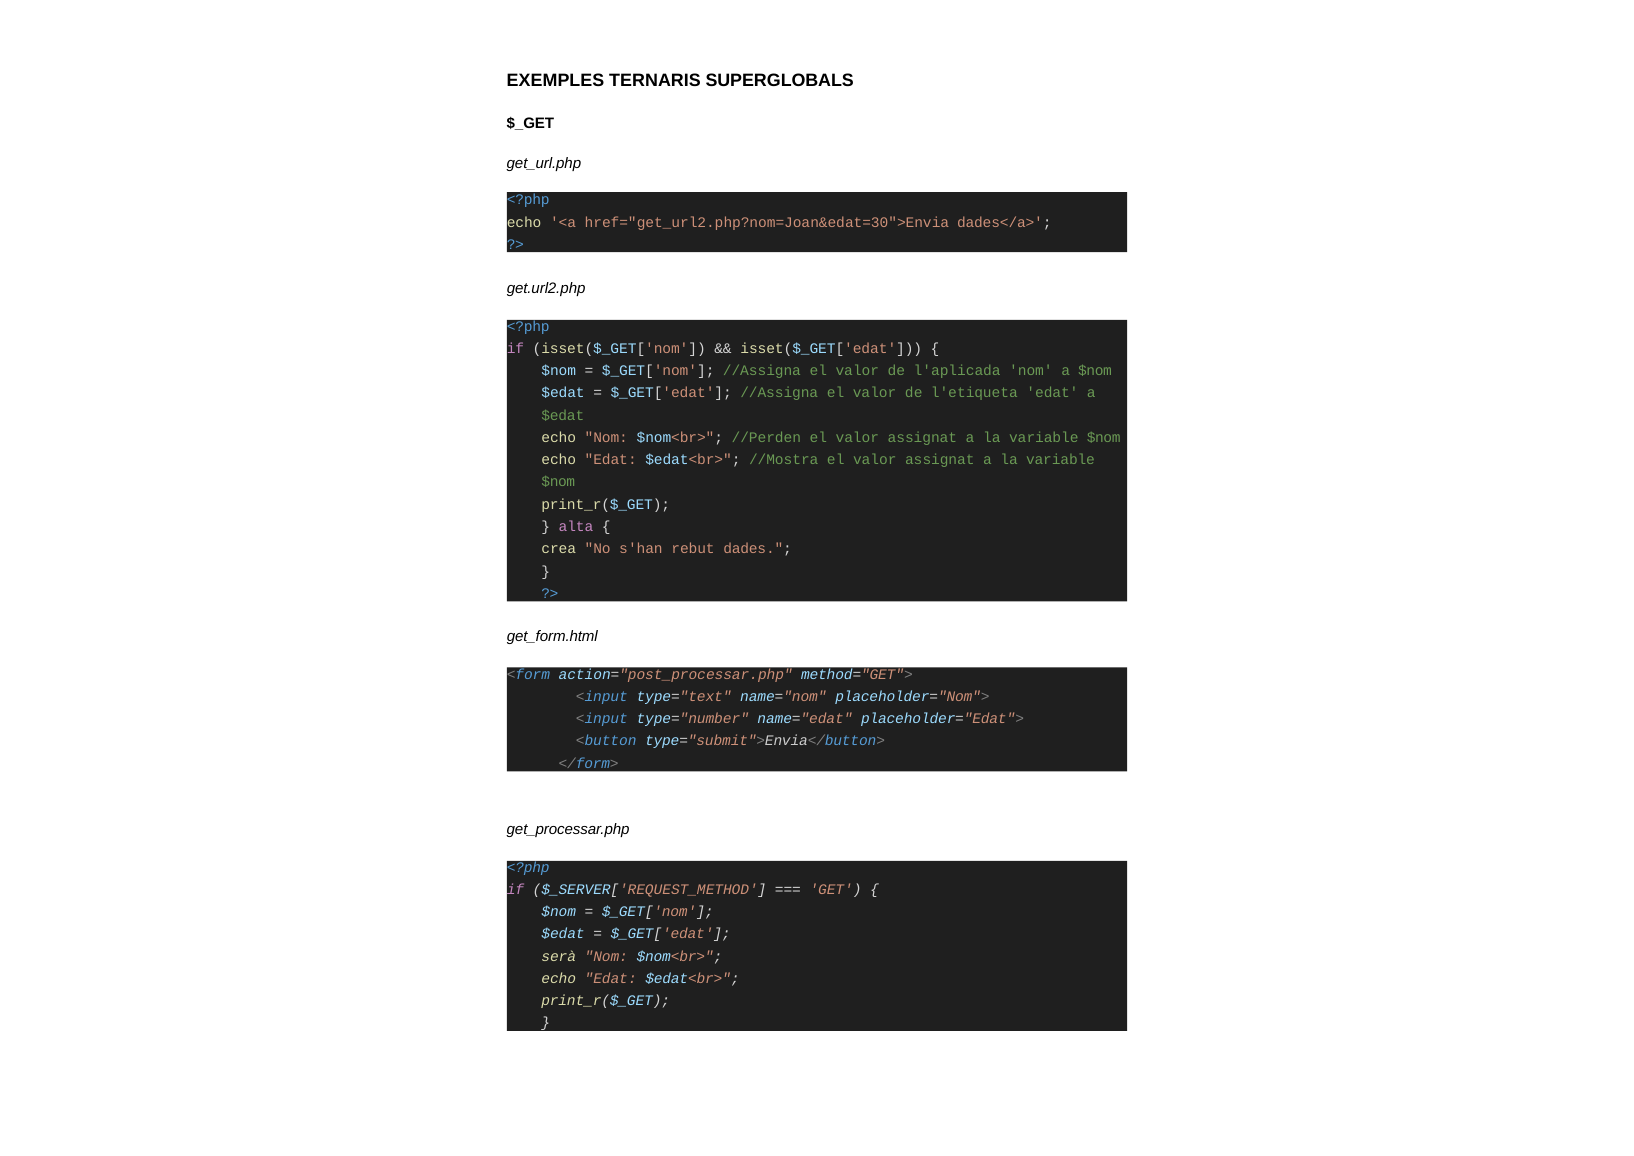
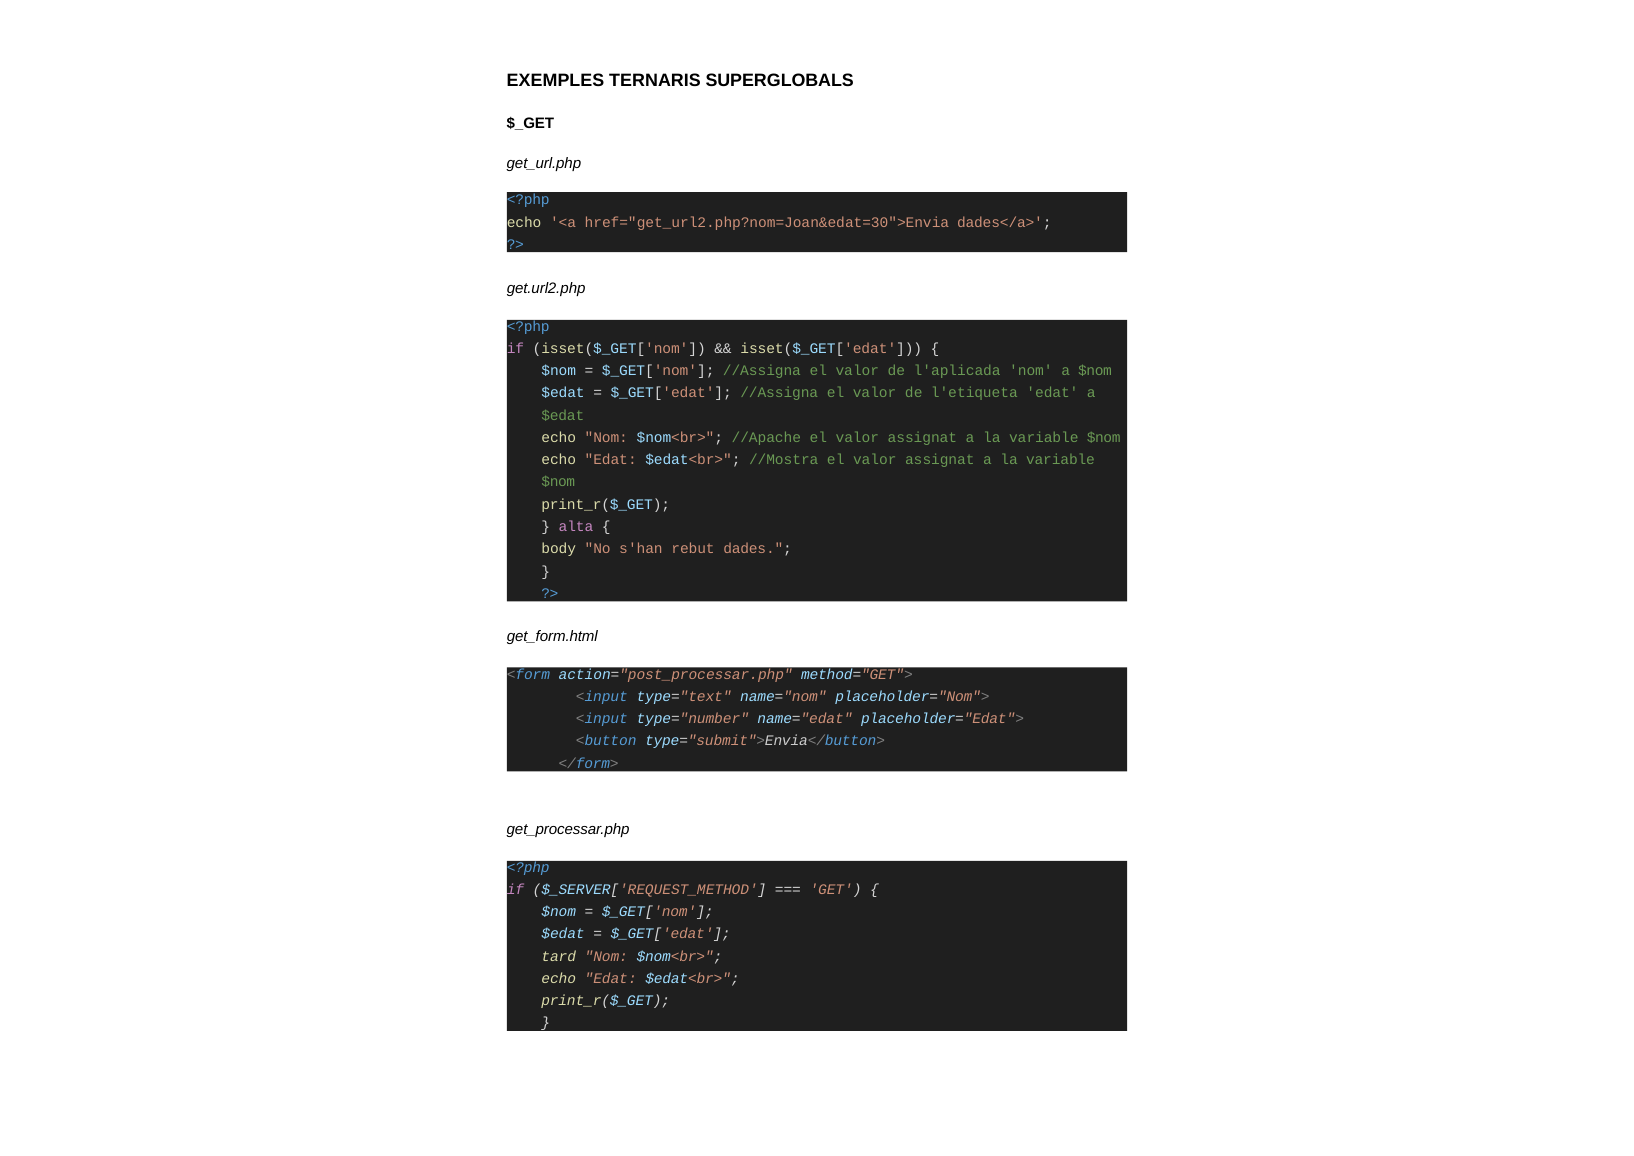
//Perden: //Perden -> //Apache (766, 438)
crea: crea -> body (559, 549)
serà: serà -> tard (559, 956)
